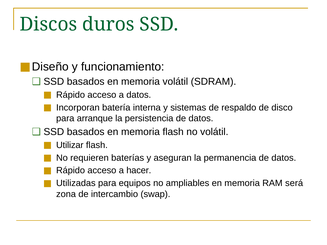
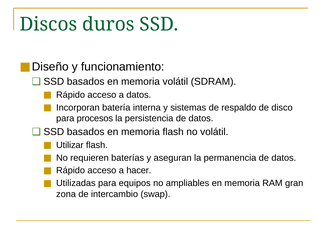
arranque: arranque -> procesos (95, 119)
será: será -> gran (294, 183)
